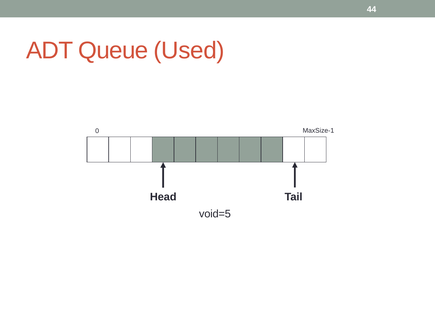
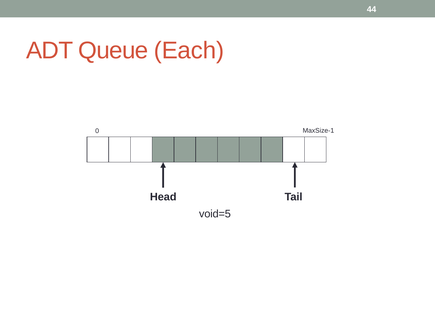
Used: Used -> Each (189, 51)
